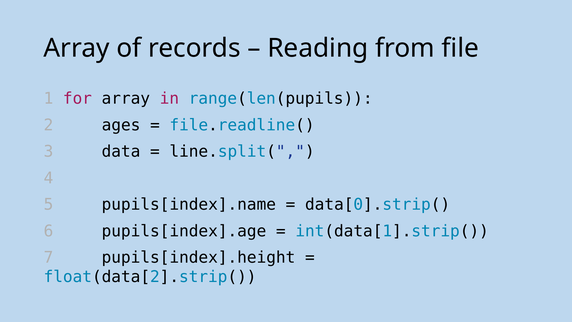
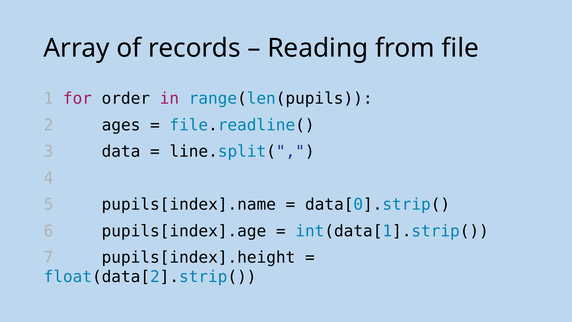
for array: array -> order (126, 99)
